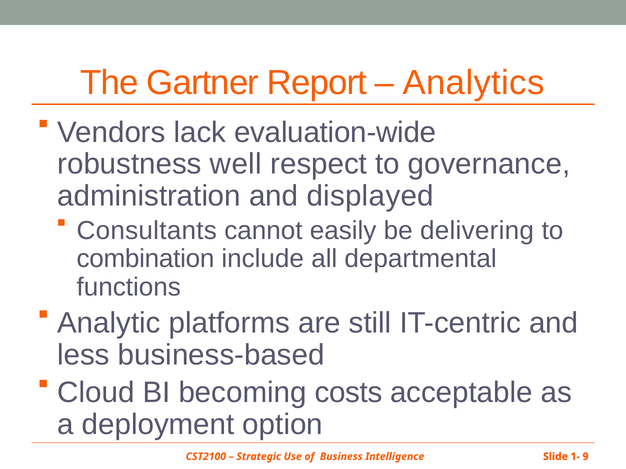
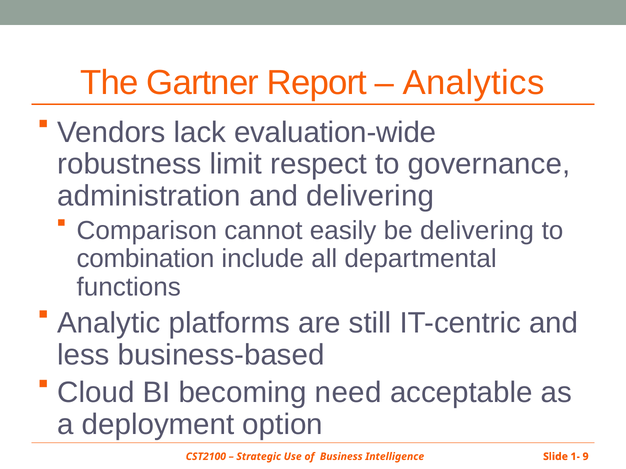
well: well -> limit (236, 164)
and displayed: displayed -> delivering (370, 196)
Consultants: Consultants -> Comparison (147, 231)
costs: costs -> need (348, 393)
